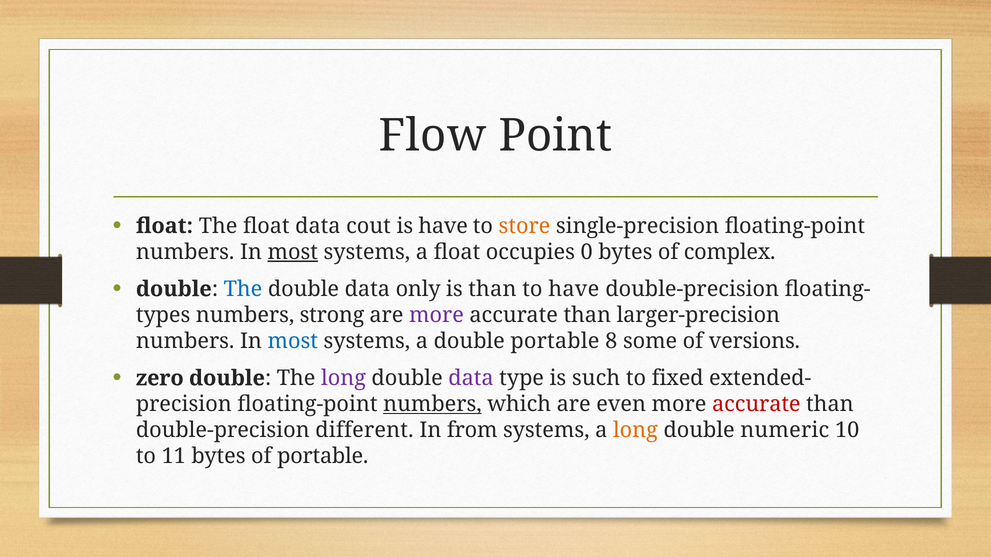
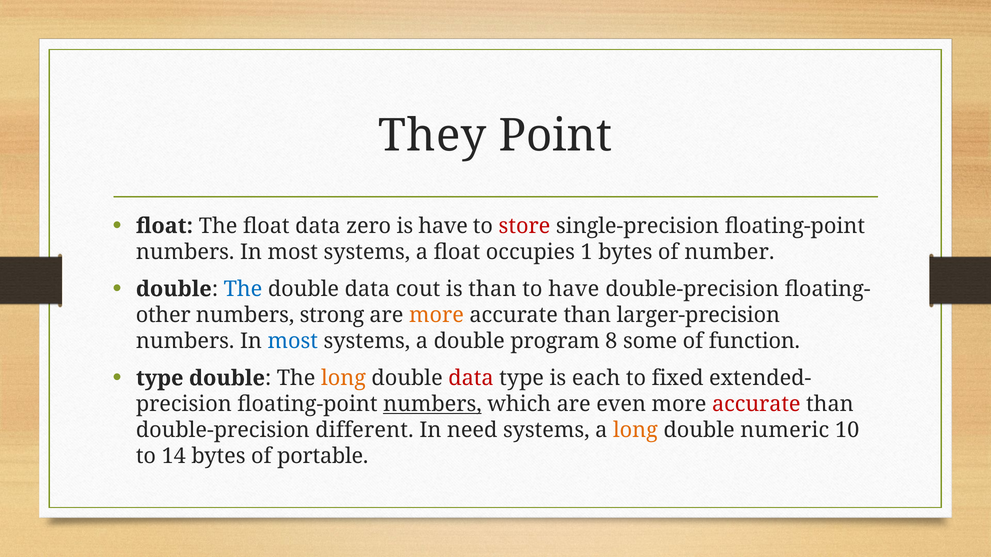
Flow: Flow -> They (432, 136)
cout: cout -> zero (369, 226)
store colour: orange -> red (524, 226)
most underline: present -> none (293, 252)
0: 0 -> 1 (587, 252)
complex: complex -> number (729, 252)
only: only -> cout (418, 289)
types: types -> other (163, 315)
more colour: purple -> orange (436, 315)
double portable: portable -> program (555, 341)
versions: versions -> function (754, 341)
zero: zero -> type (160, 378)
long colour: purple -> orange (343, 378)
data colour: purple -> red (471, 378)
such: such -> each (596, 378)
from: from -> need (472, 430)
11: 11 -> 14 (174, 456)
